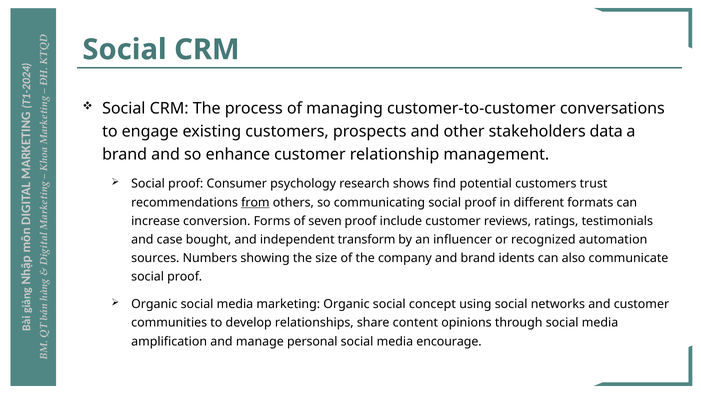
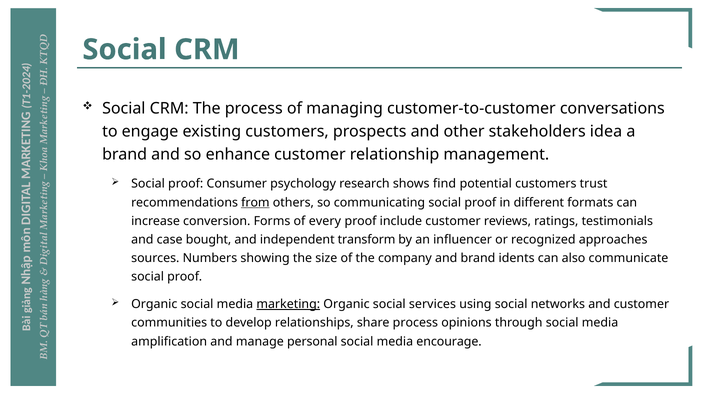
data: data -> idea (606, 131)
seven: seven -> every (325, 221)
automation: automation -> approaches (613, 240)
marketing underline: none -> present (288, 304)
concept: concept -> services (432, 304)
share content: content -> process (415, 323)
